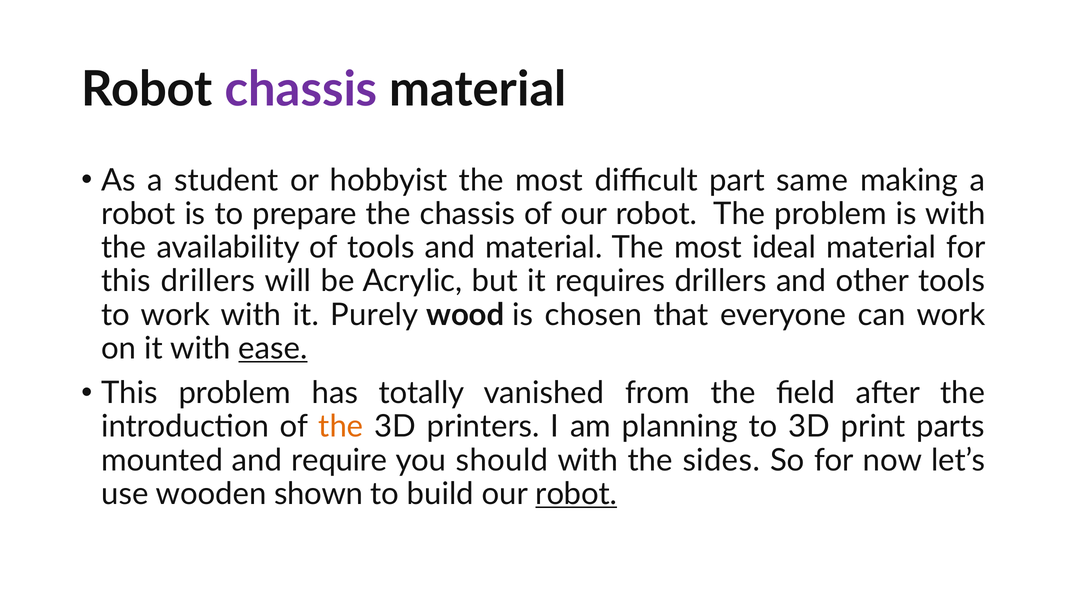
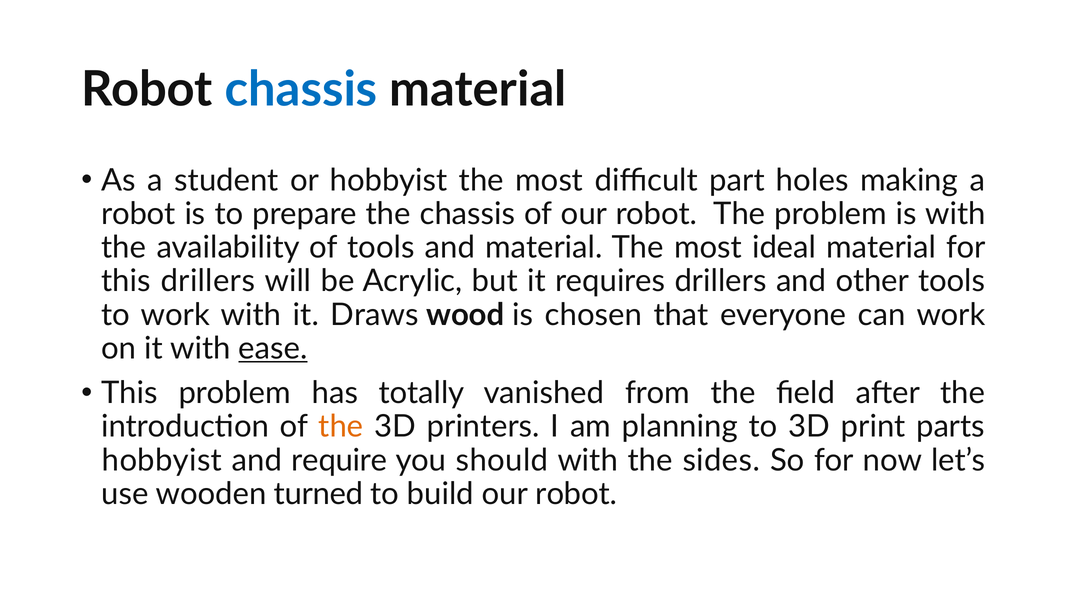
chassis colour: purple -> blue (301, 90)
same: same -> holes (812, 180)
Purely: Purely -> Draws (374, 315)
mounted: mounted -> hobbyist (162, 460)
shown: shown -> turned (319, 494)
robot underline: present -> none (576, 494)
